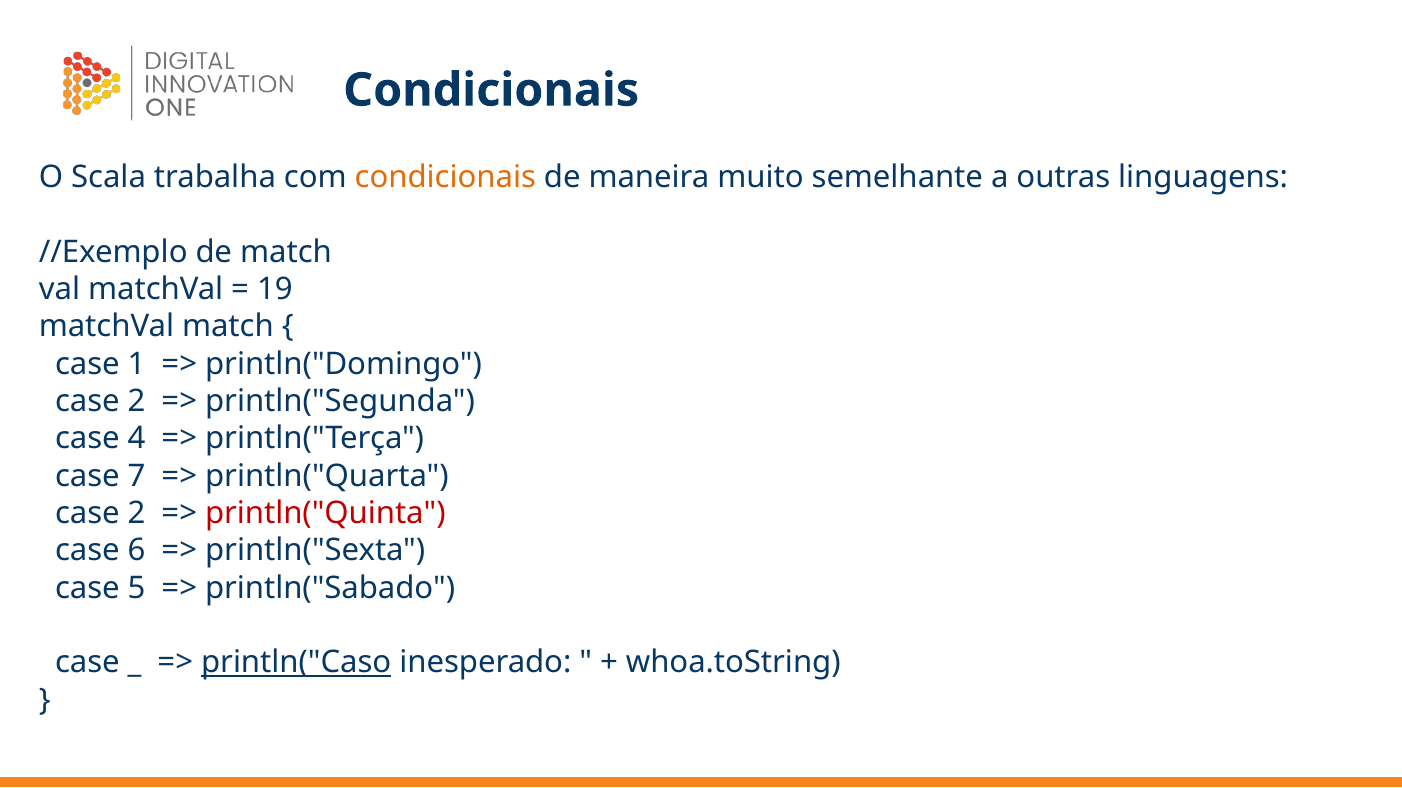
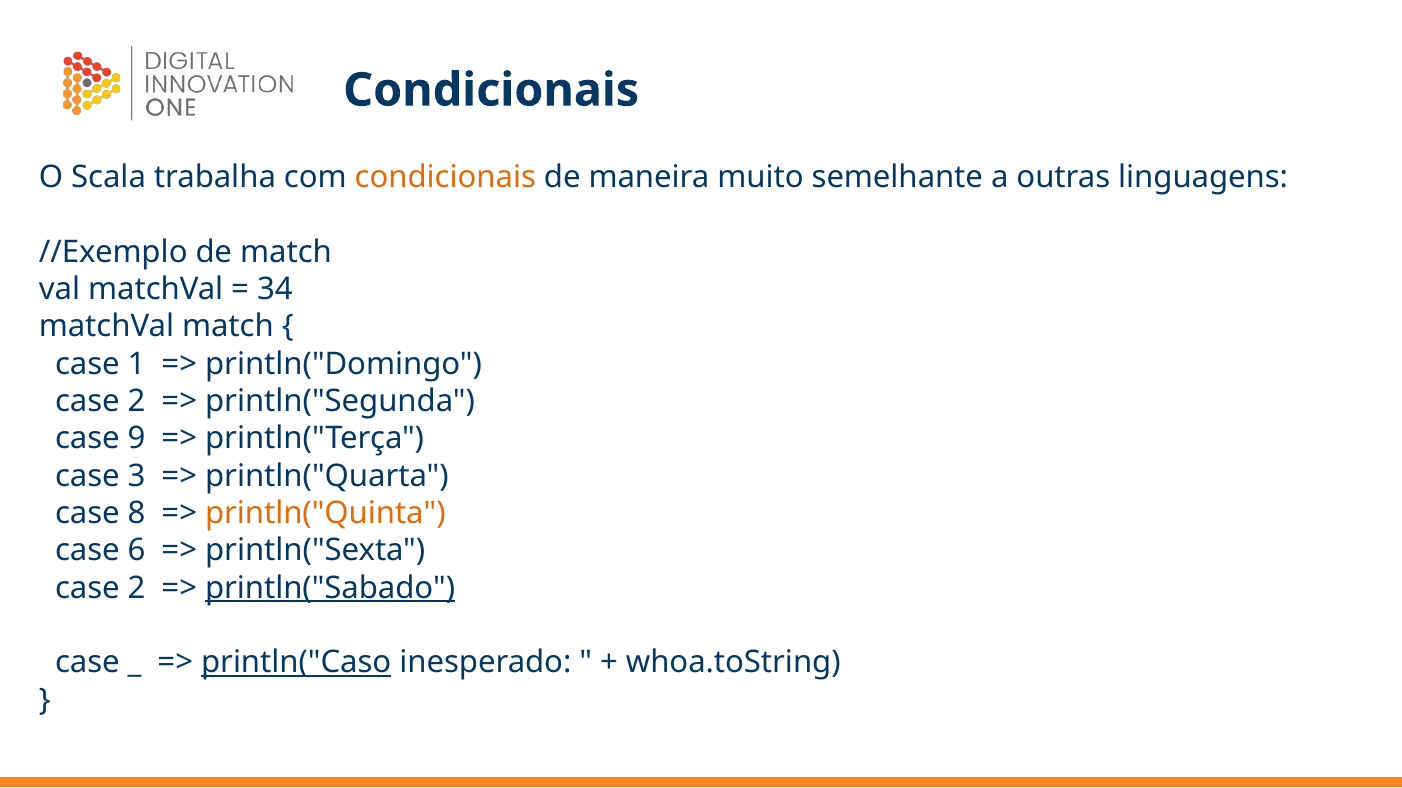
19: 19 -> 34 (275, 290)
4: 4 -> 9 (137, 439)
7: 7 -> 3 (137, 476)
2: 2 -> 8 (137, 514)
println("Quinta colour: red -> orange (325, 514)
5: 5 -> 2 (137, 588)
println("Sabado underline: none -> present (330, 588)
